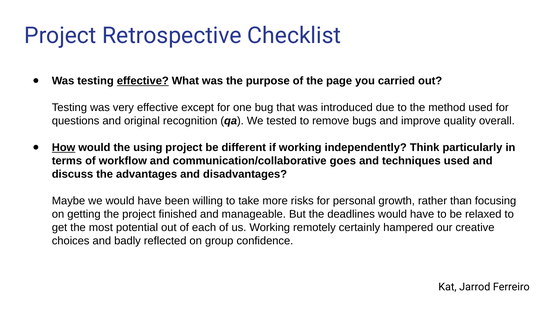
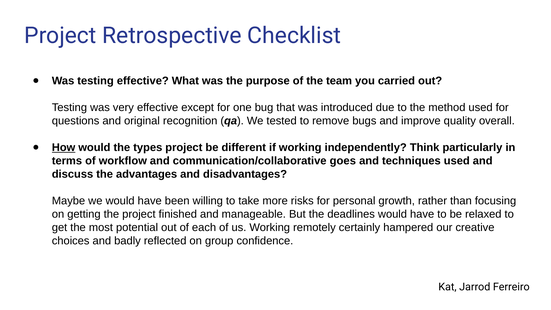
effective underline: present -> none (143, 81)
page: page -> team (339, 81)
using: using -> types (148, 147)
